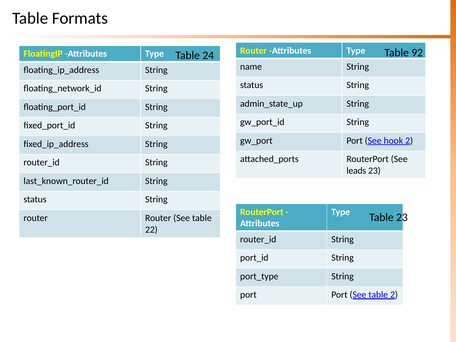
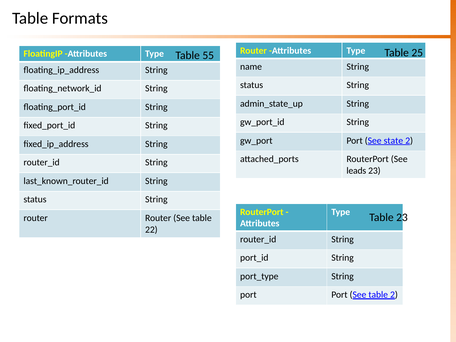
92: 92 -> 25 (417, 53)
24: 24 -> 55 (208, 55)
hook: hook -> state (393, 141)
